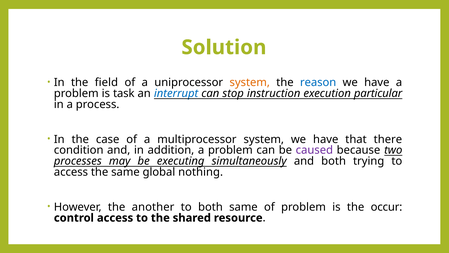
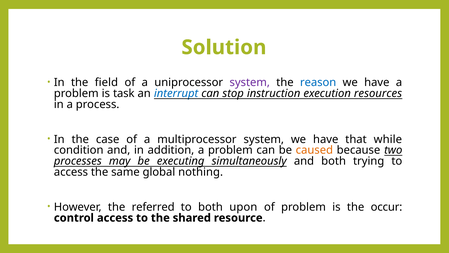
system colour: orange -> purple (250, 82)
particular: particular -> resources (378, 93)
there: there -> while (388, 139)
caused colour: purple -> orange (314, 150)
another: another -> referred (153, 207)
both same: same -> upon (243, 207)
